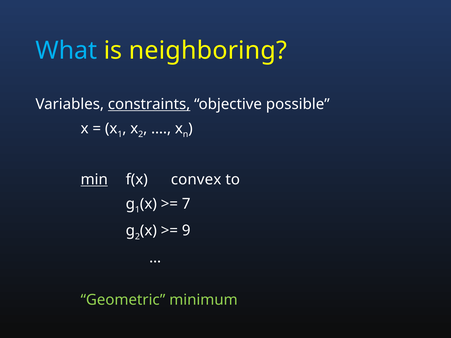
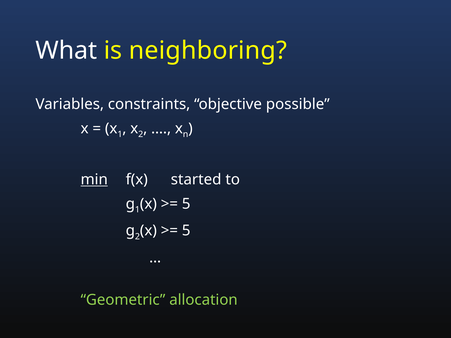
What colour: light blue -> white (66, 51)
constraints underline: present -> none (149, 104)
convex: convex -> started (196, 180)
7: 7 -> 5 (186, 204)
9: 9 -> 5 (186, 231)
minimum: minimum -> allocation (203, 300)
